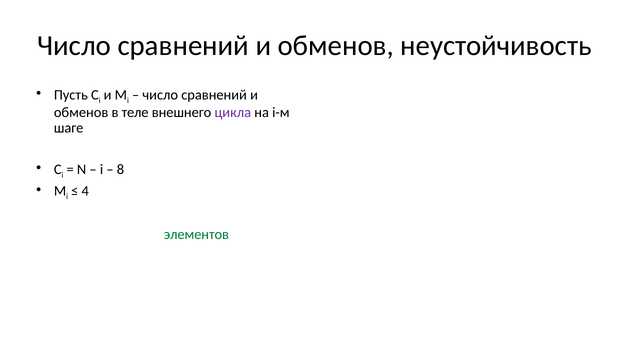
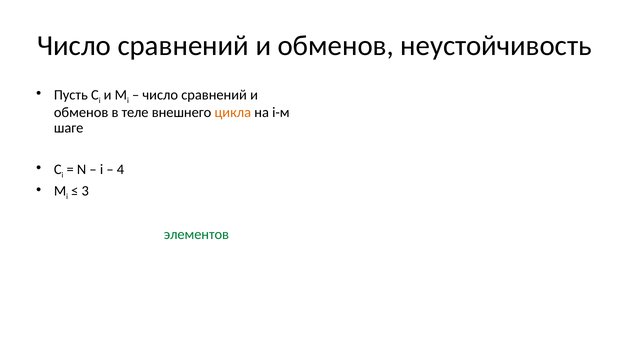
цикла colour: purple -> orange (233, 112)
8: 8 -> 4 (120, 169)
4: 4 -> 3 (85, 191)
